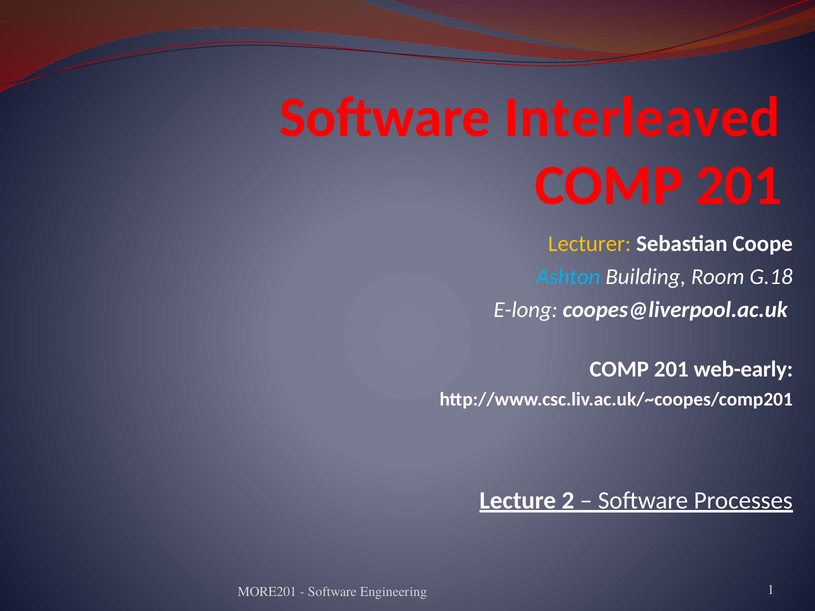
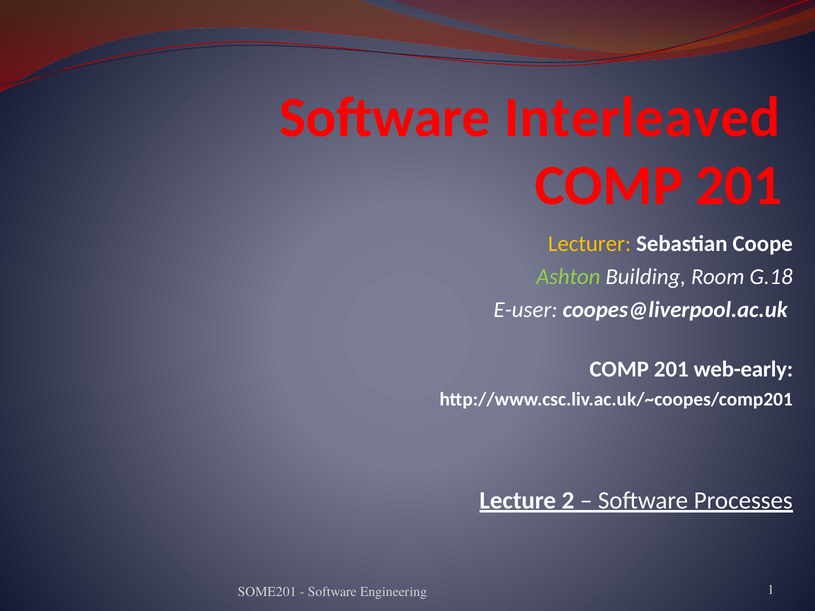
Ashton colour: light blue -> light green (568, 277)
E-long: E-long -> E-user (526, 310)
MORE201: MORE201 -> SOME201 (267, 592)
